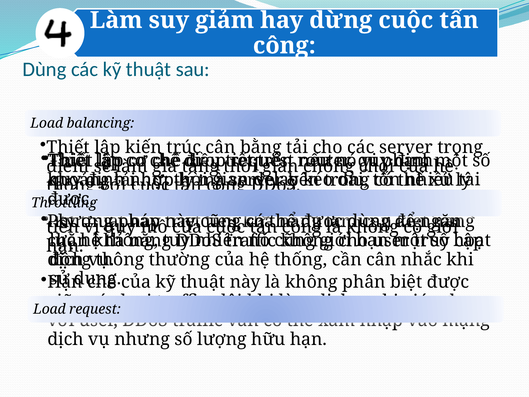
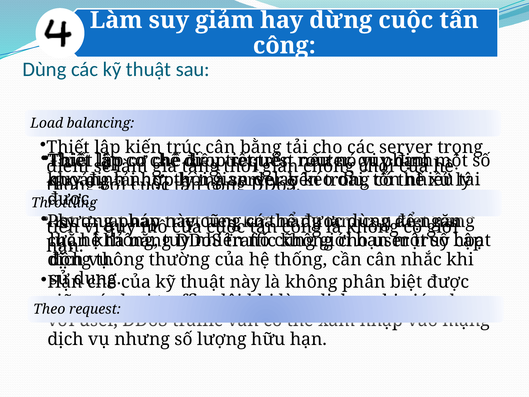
Load: Load -> Theo (49, 309)
